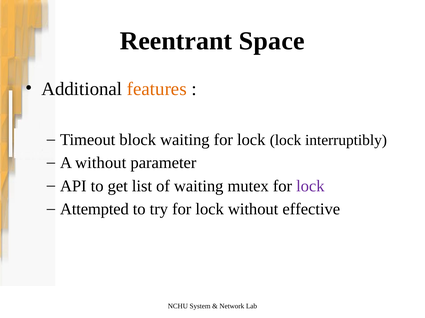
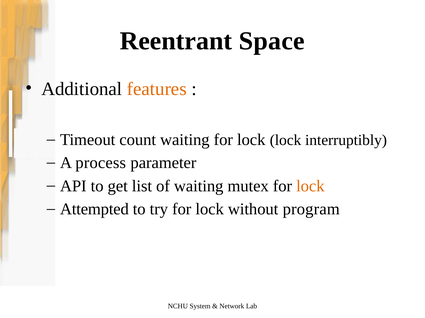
block: block -> count (138, 140)
A without: without -> process (101, 163)
lock colour: purple -> orange (310, 186)
effective: effective -> program (311, 209)
